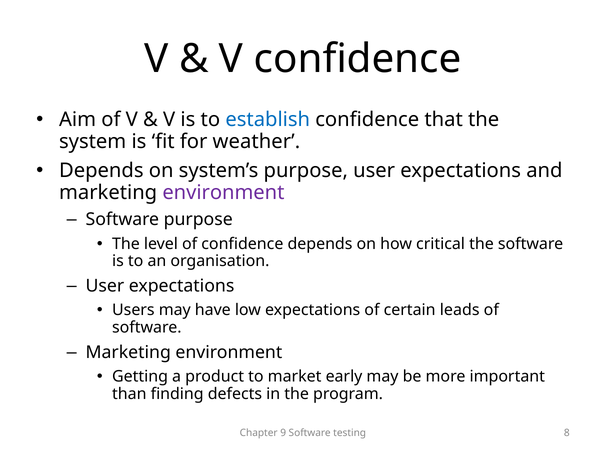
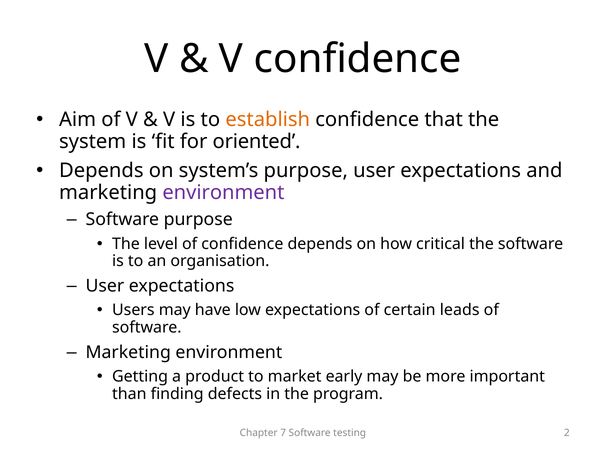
establish colour: blue -> orange (268, 120)
weather: weather -> oriented (257, 142)
9: 9 -> 7 (283, 433)
8: 8 -> 2 (567, 433)
